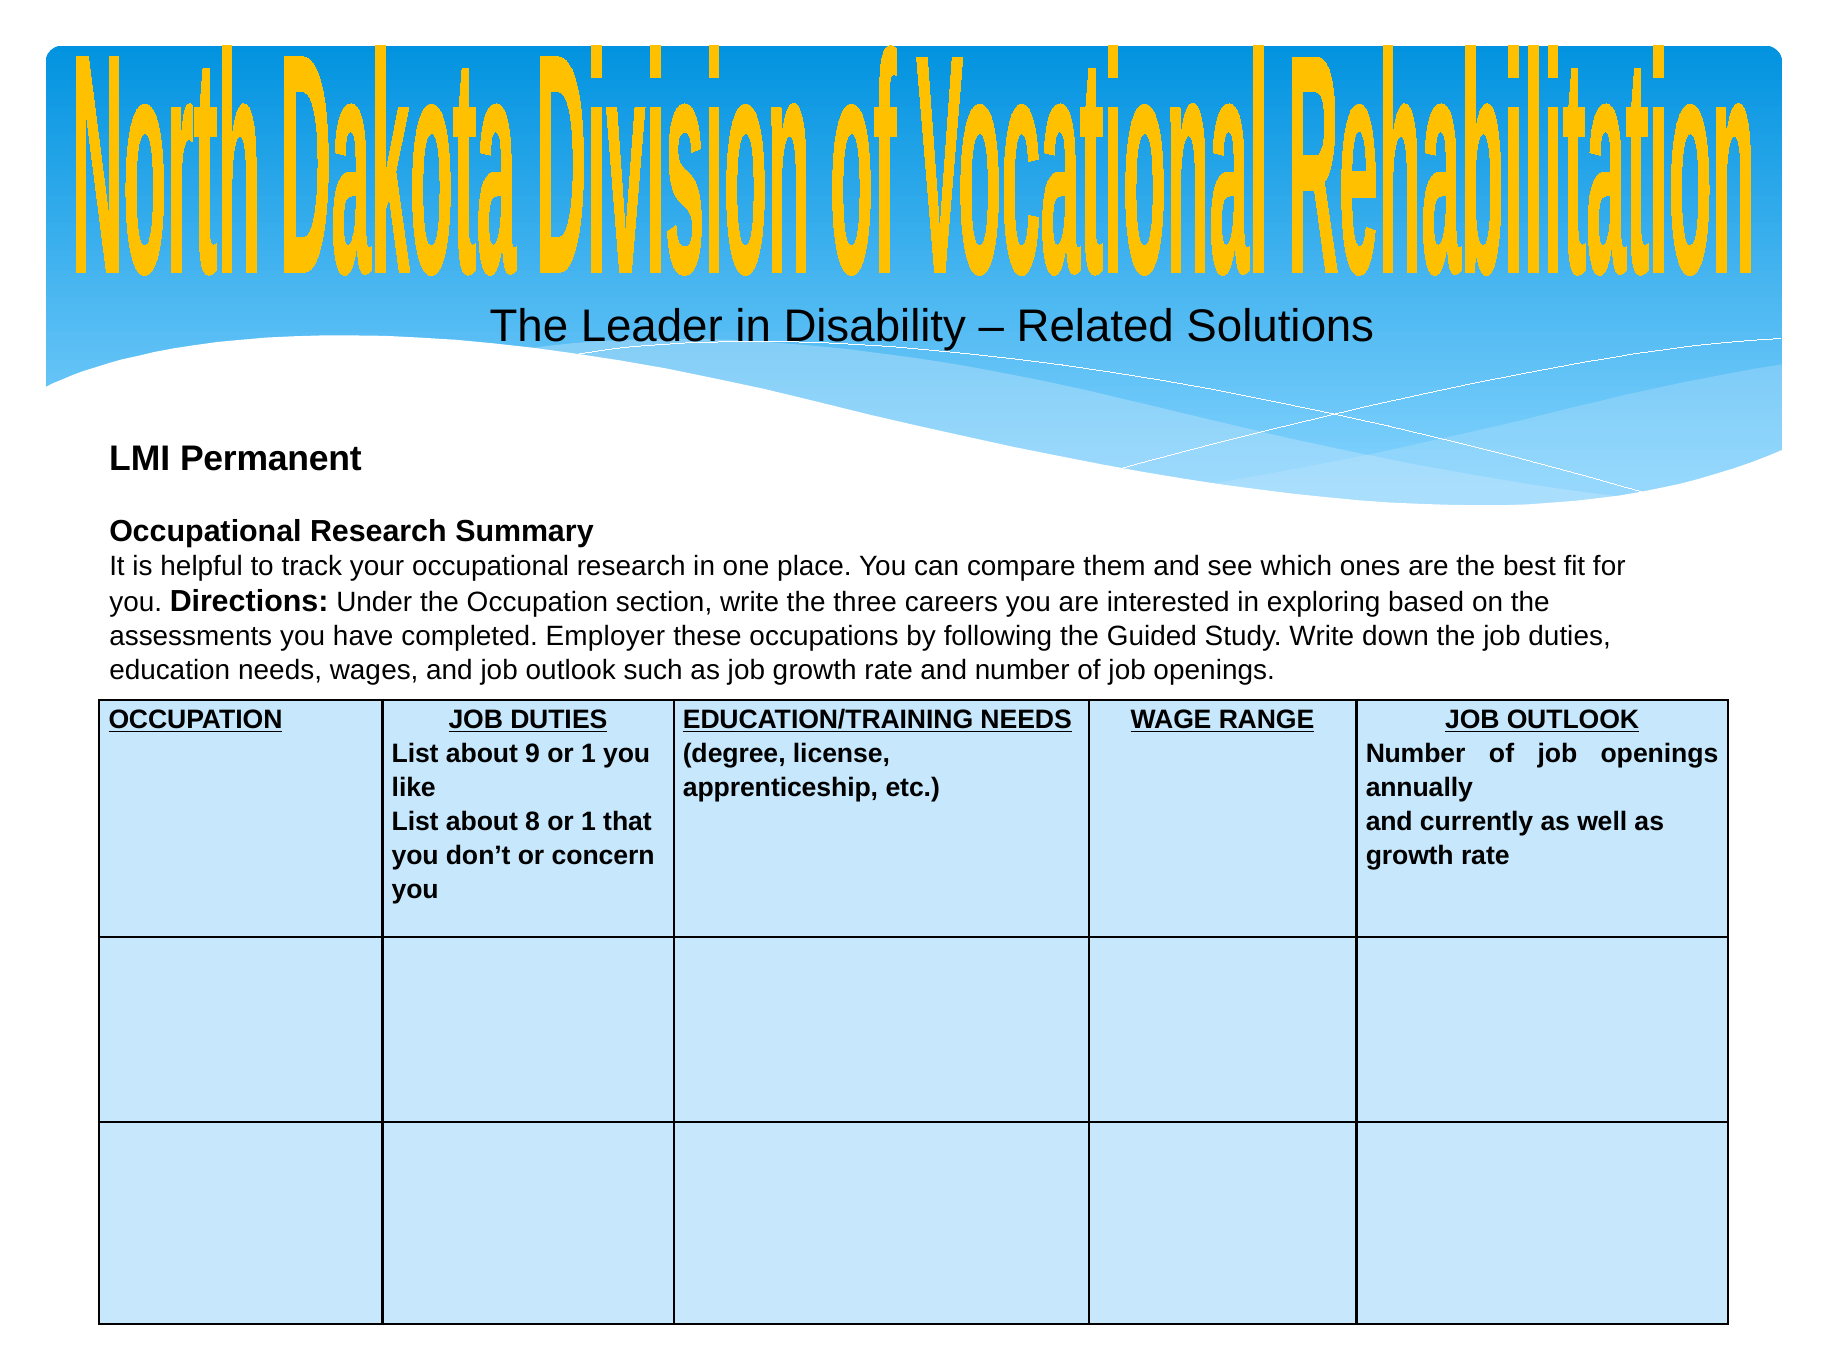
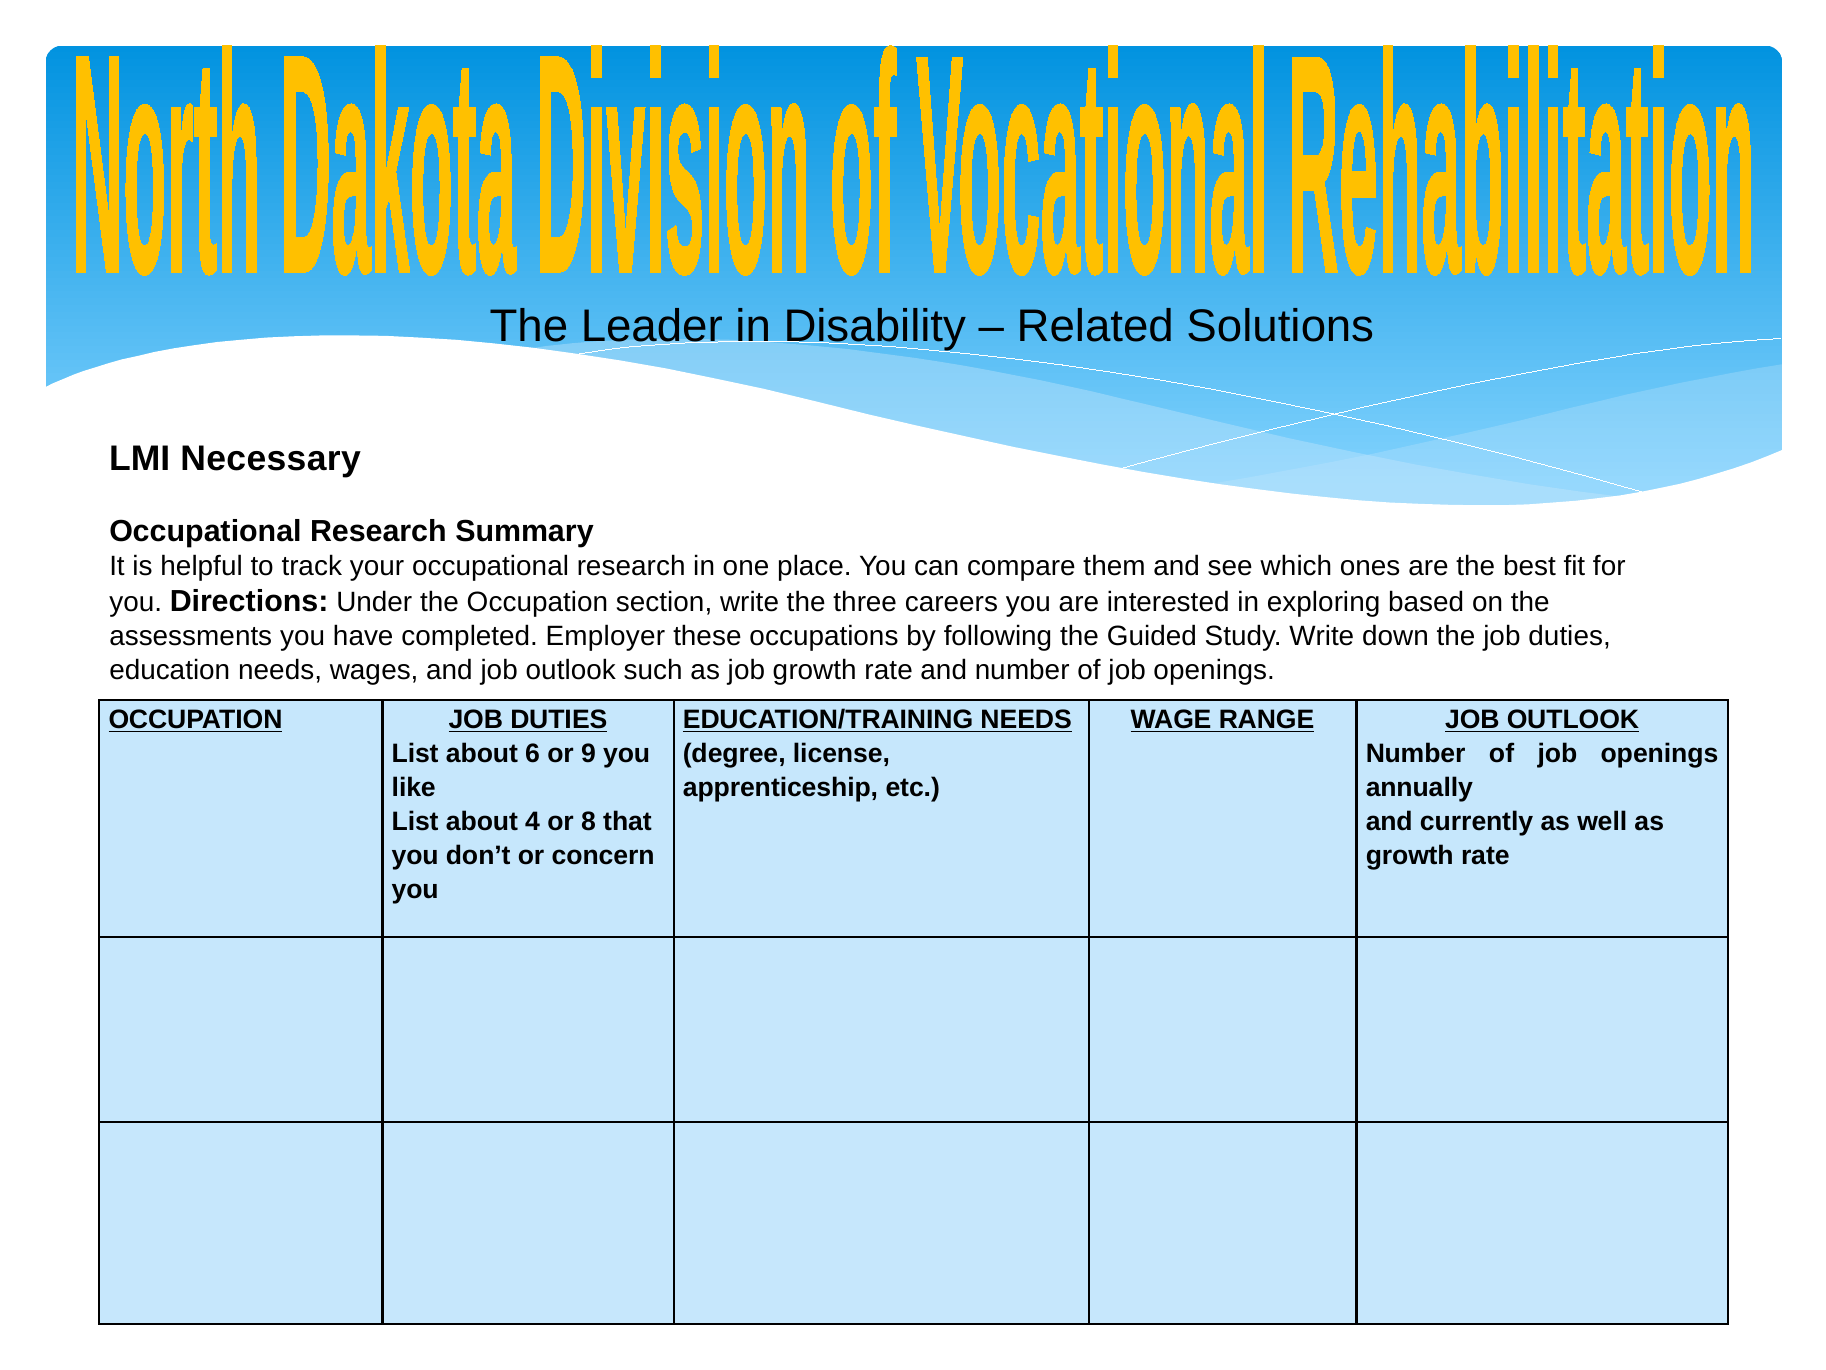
Permanent: Permanent -> Necessary (271, 459)
9: 9 -> 6 (533, 754)
1: 1 -> 9 (588, 754)
8: 8 -> 4 (533, 821)
1: 1 -> 8 (588, 821)
